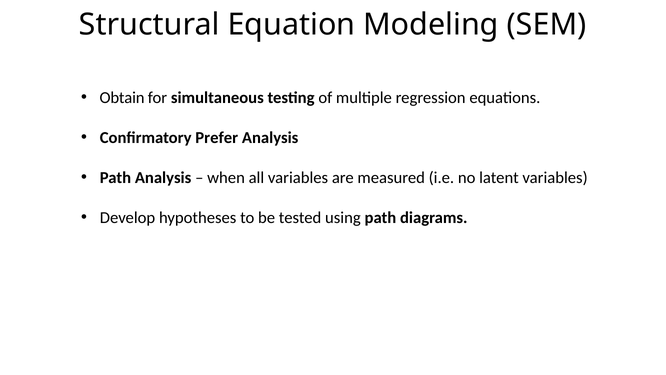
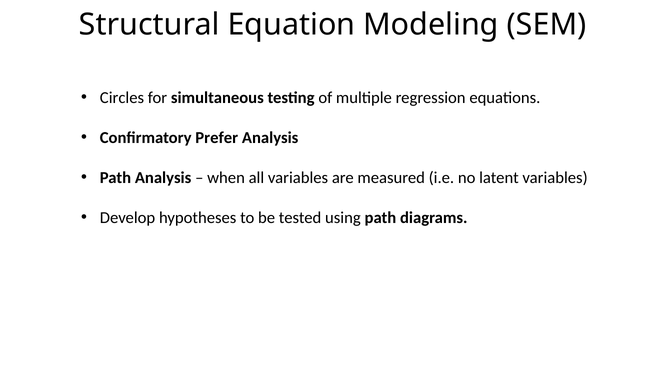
Obtain: Obtain -> Circles (122, 98)
